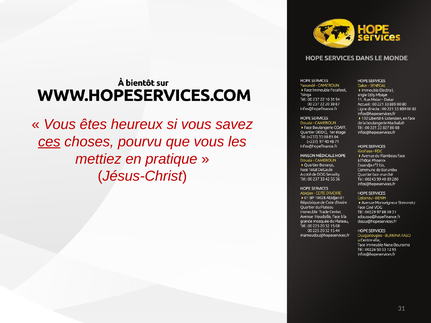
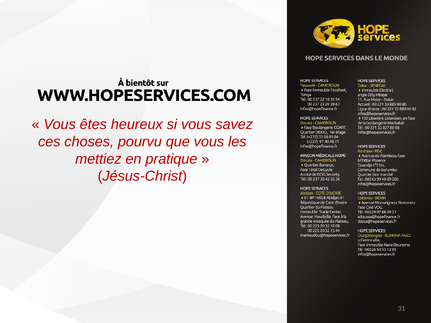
ces underline: present -> none (49, 142)
